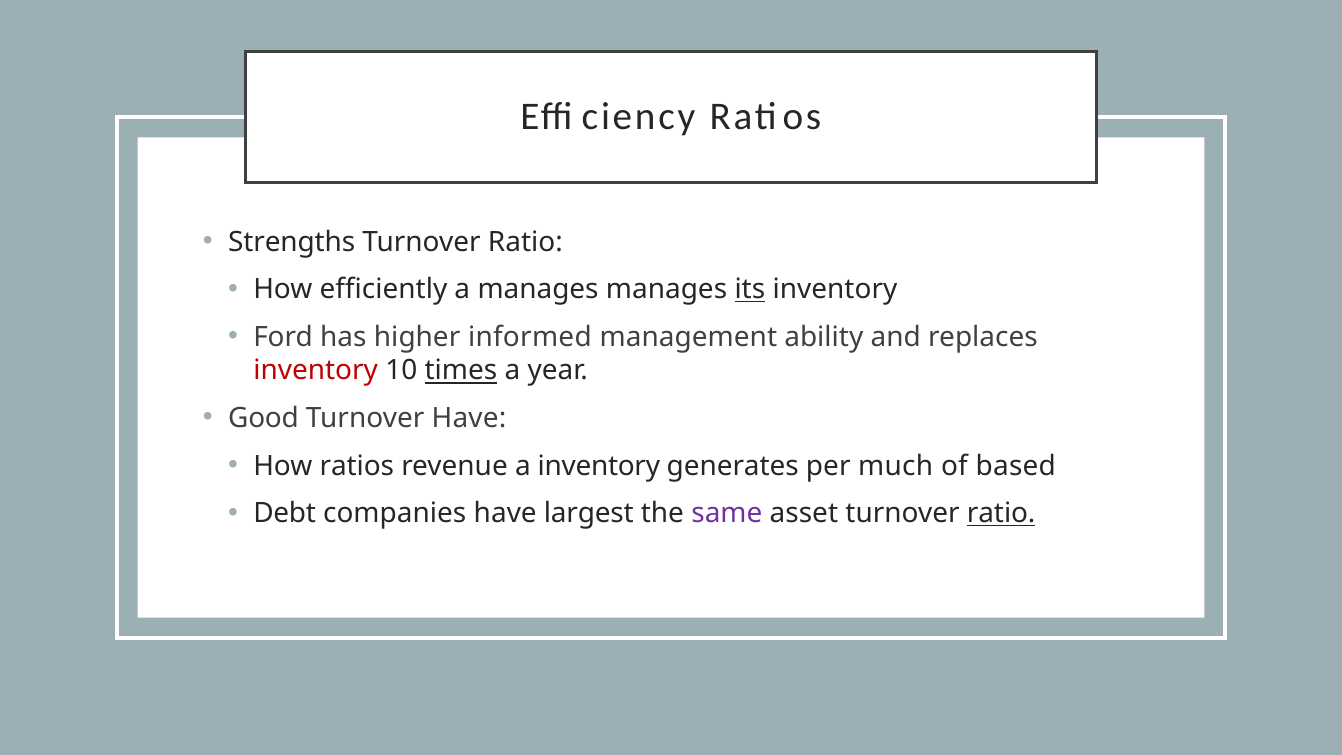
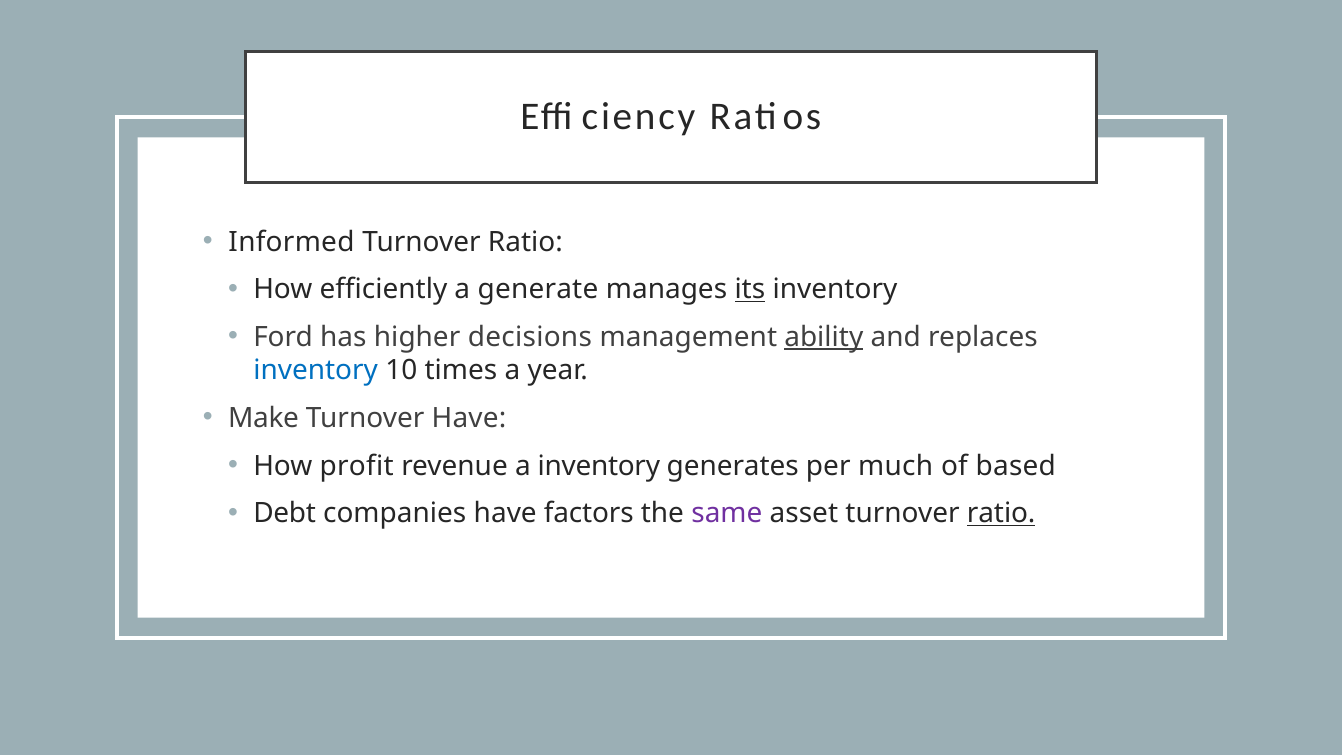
Strengths: Strengths -> Informed (291, 242)
a manages: manages -> generate (538, 289)
informed: informed -> decisions (530, 337)
ability underline: none -> present (824, 337)
inventory colour: red -> blue (316, 371)
times underline: present -> none (461, 371)
Good: Good -> Make (264, 418)
How ratios: ratios -> profit (357, 466)
largest: largest -> factors (589, 513)
